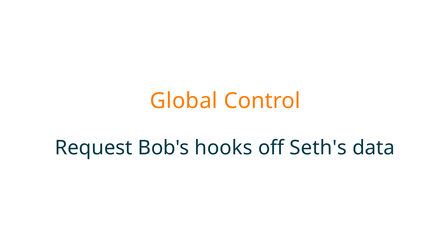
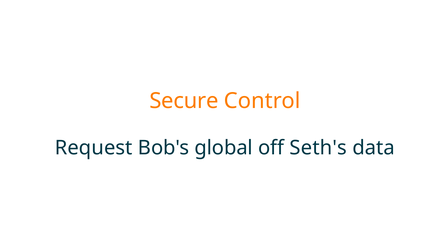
Global: Global -> Secure (184, 101)
hooks: hooks -> global (224, 148)
